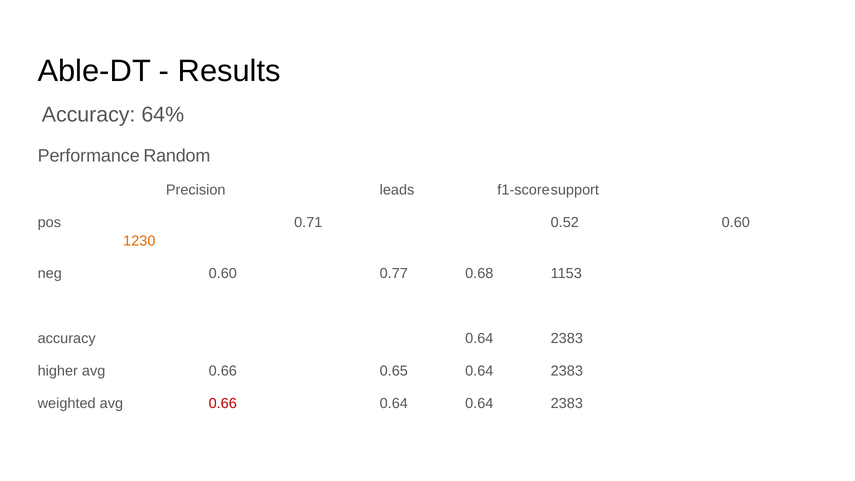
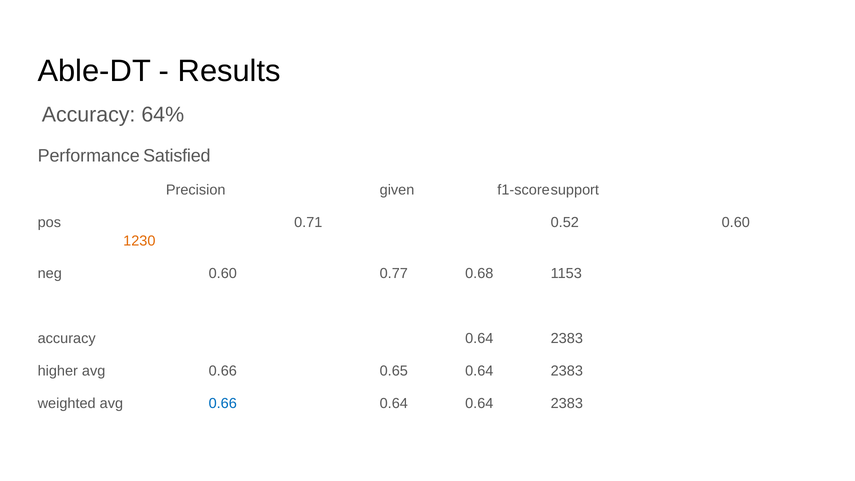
Random: Random -> Satisfied (177, 156)
leads: leads -> given (397, 190)
0.66 colour: red -> blue (223, 404)
